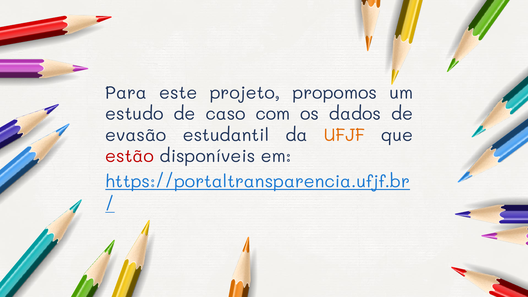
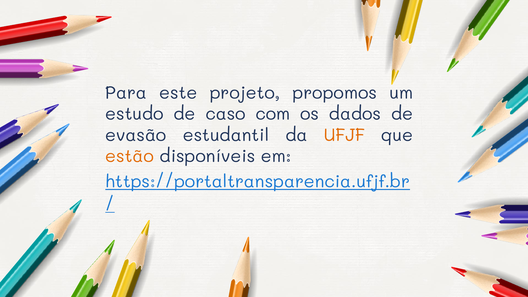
estão colour: red -> orange (130, 156)
